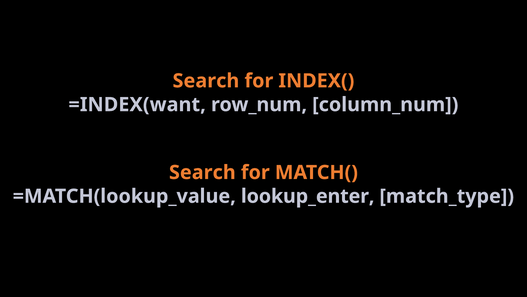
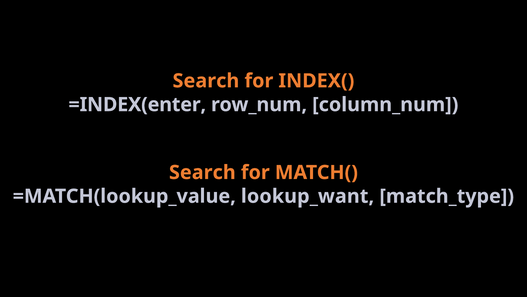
=INDEX(want: =INDEX(want -> =INDEX(enter (137, 104)
lookup_enter: lookup_enter -> lookup_want (308, 196)
